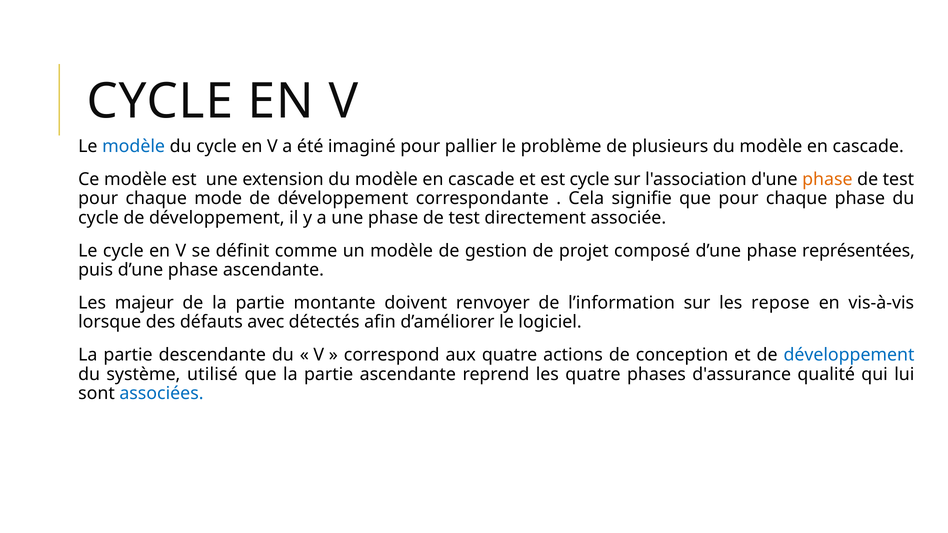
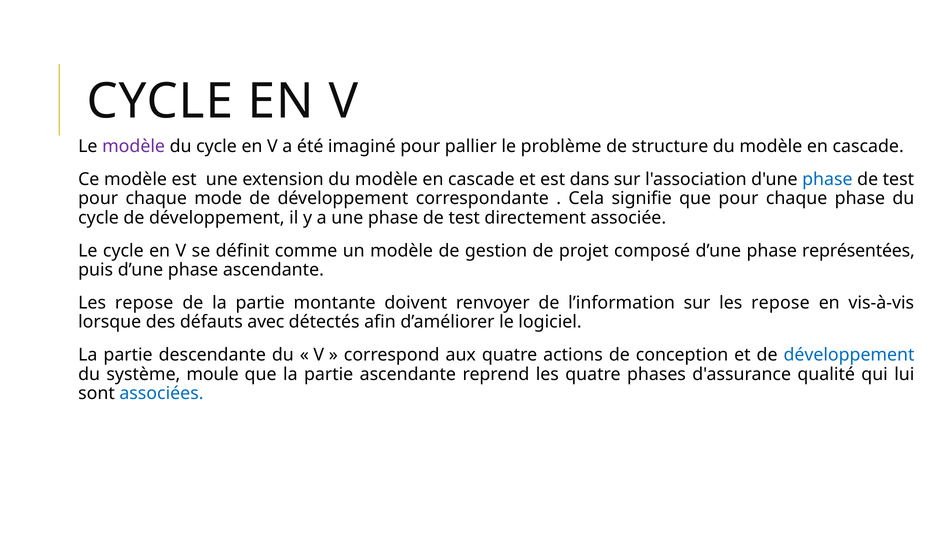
modèle colour: blue -> purple (134, 146)
plusieurs: plusieurs -> structure (670, 146)
est cycle: cycle -> dans (590, 179)
phase colour: orange -> blue (827, 179)
majeur: majeur -> repose (144, 303)
utilisé: utilisé -> moule (213, 374)
